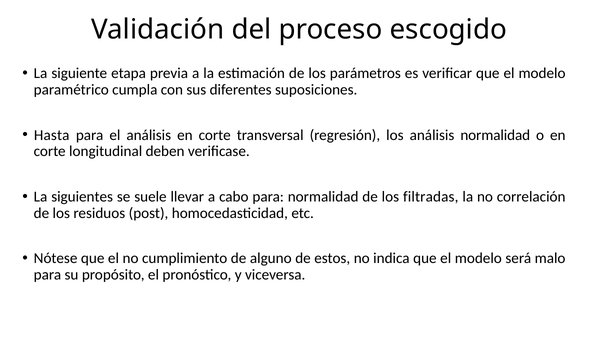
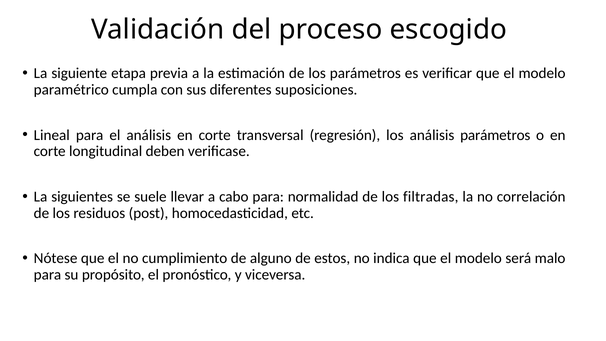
Hasta: Hasta -> Lineal (52, 135)
análisis normalidad: normalidad -> parámetros (495, 135)
